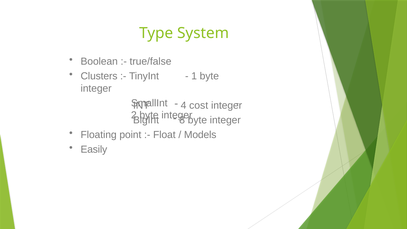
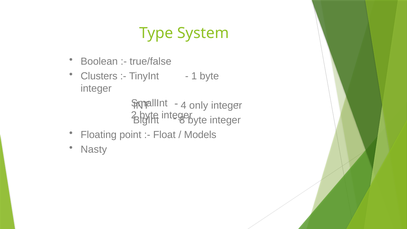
cost: cost -> only (199, 105)
Easily: Easily -> Nasty (94, 149)
